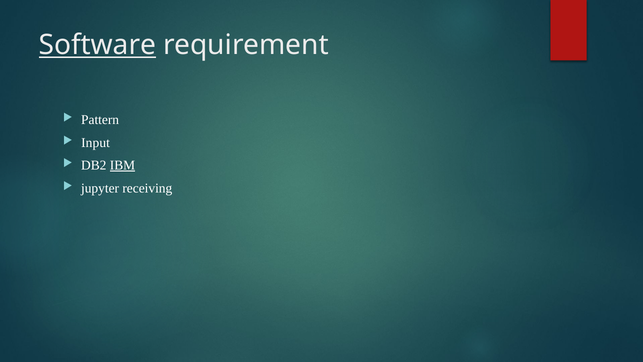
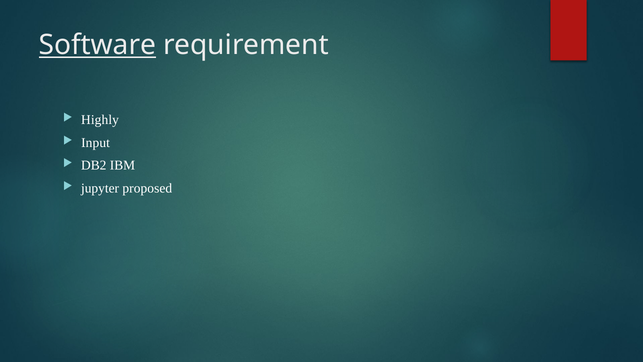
Pattern: Pattern -> Highly (100, 120)
IBM underline: present -> none (122, 165)
receiving: receiving -> proposed (147, 188)
